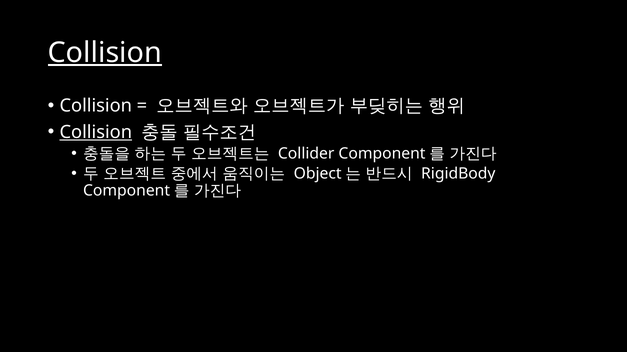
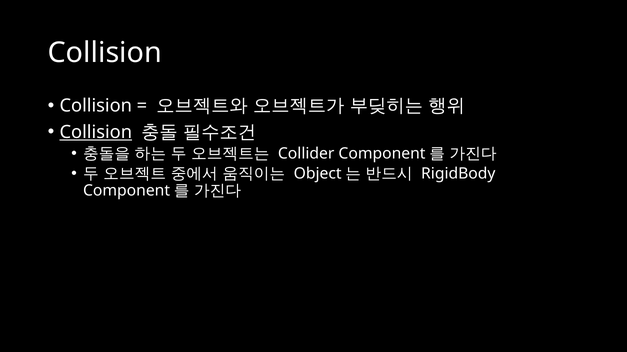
Collision underline: present -> none (105, 53)
